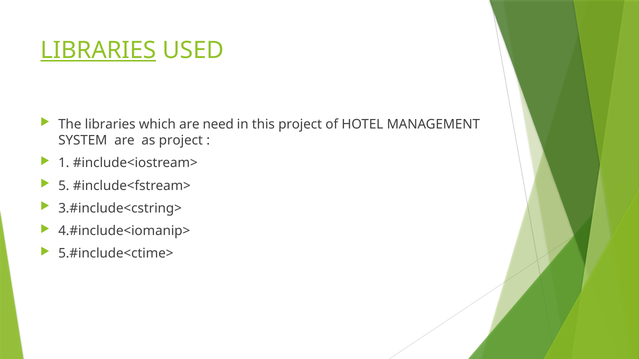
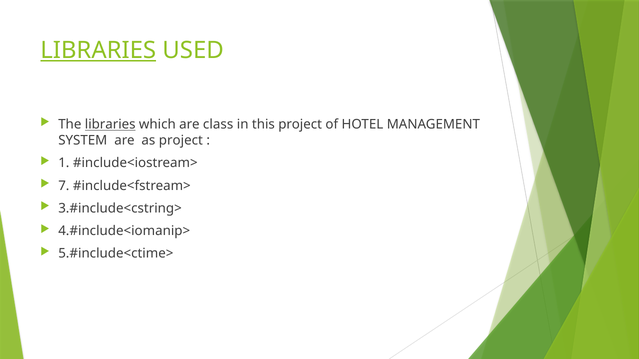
libraries underline: none -> present (110, 125)
need: need -> class (218, 125)
5: 5 -> 7 (64, 186)
